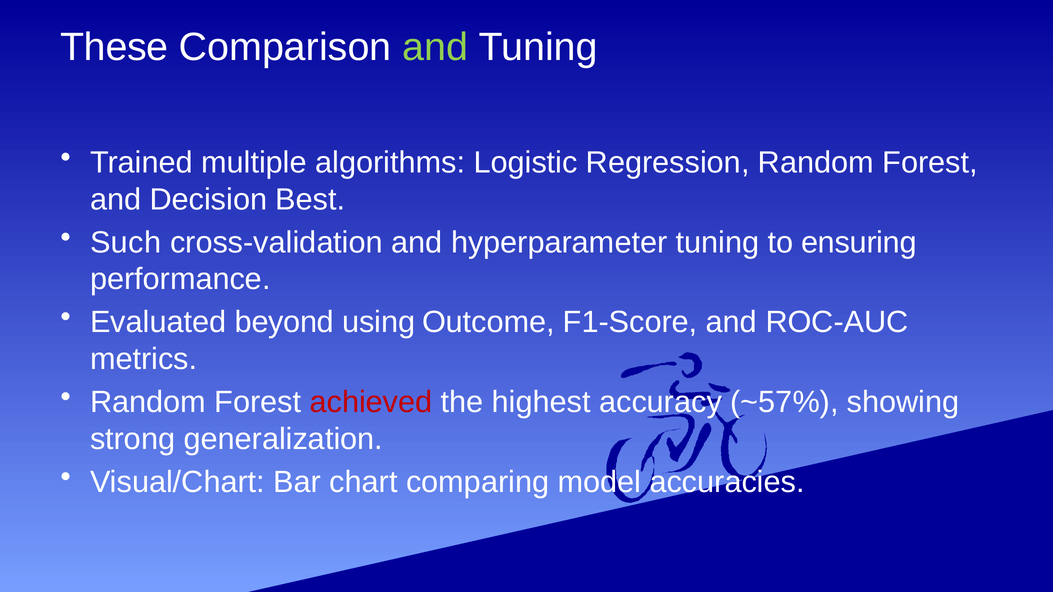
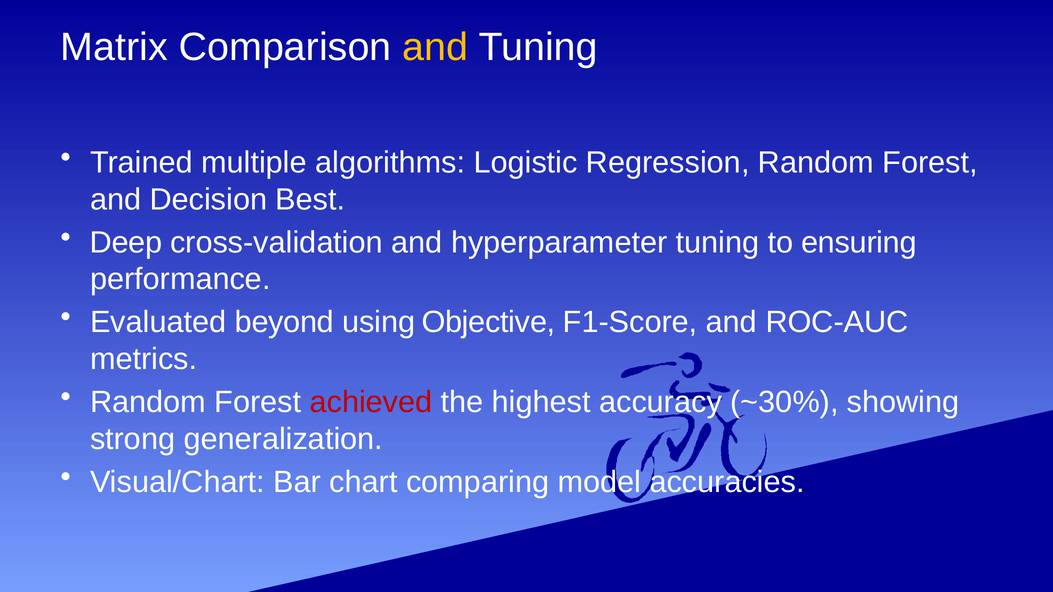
These: These -> Matrix (114, 47)
and colour: light green -> yellow (435, 47)
Such: Such -> Deep (126, 243)
Outcome: Outcome -> Objective (488, 322)
~57%: ~57% -> ~30% (784, 402)
